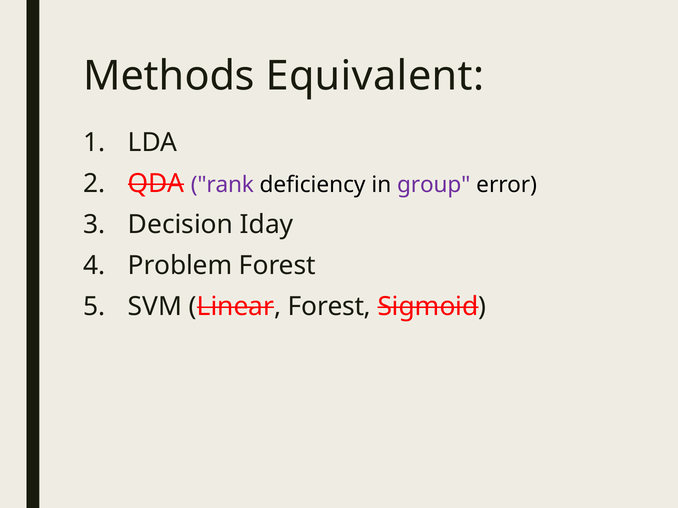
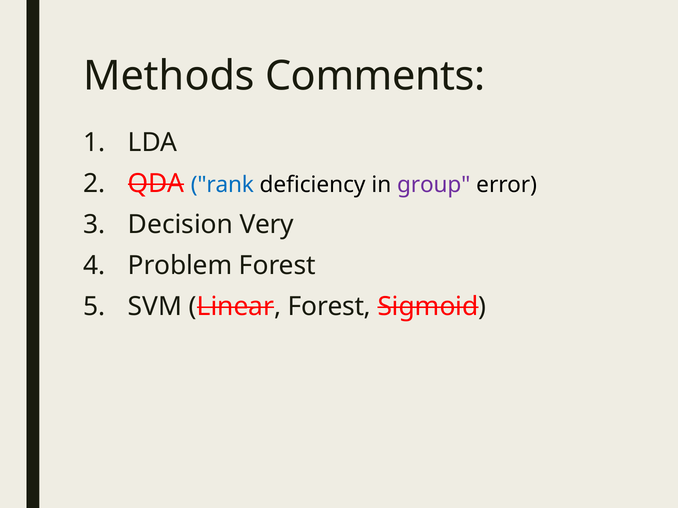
Equivalent: Equivalent -> Comments (375, 76)
rank colour: purple -> blue (222, 185)
Iday: Iday -> Very (267, 225)
